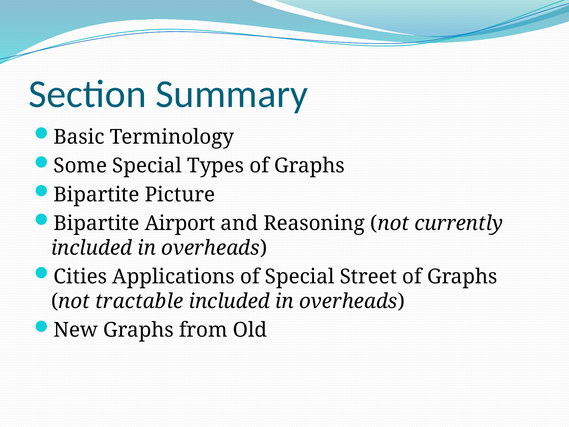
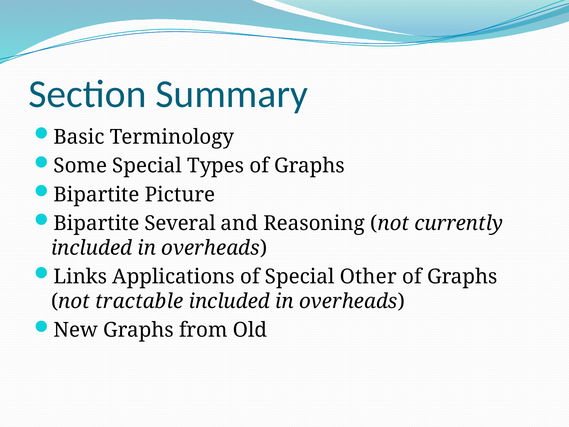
Airport: Airport -> Several (180, 223)
Cities: Cities -> Links (80, 277)
Street: Street -> Other (368, 277)
